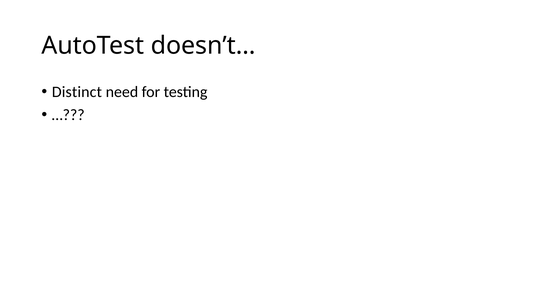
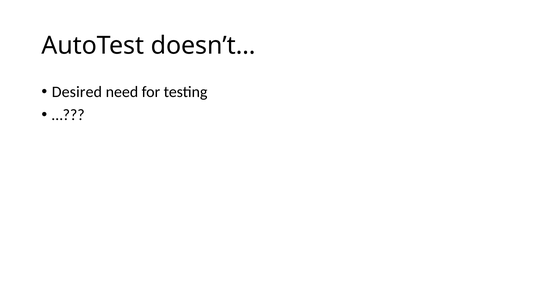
Distinct: Distinct -> Desired (77, 92)
